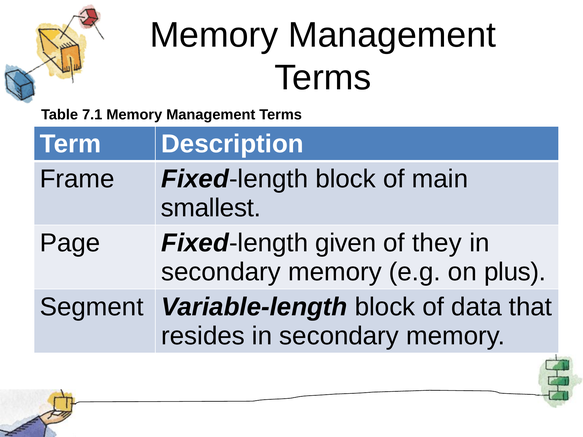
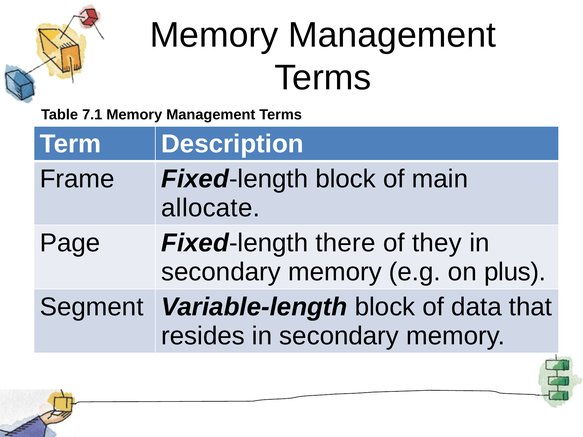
smallest: smallest -> allocate (211, 208)
given: given -> there (346, 243)
